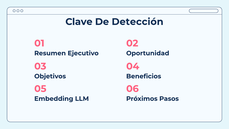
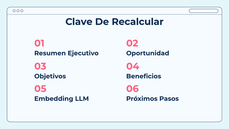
Detección: Detección -> Recalcular (138, 22)
